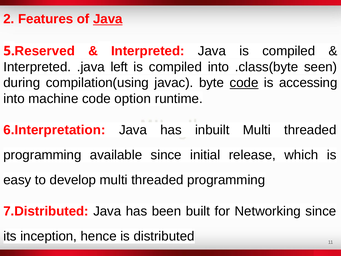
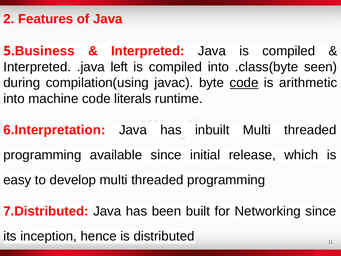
Java underline: present -> none (108, 19)
Reserved: Reserved -> Business (45, 51)
accessing: accessing -> arithmetic (308, 83)
option: option -> literals (133, 99)
